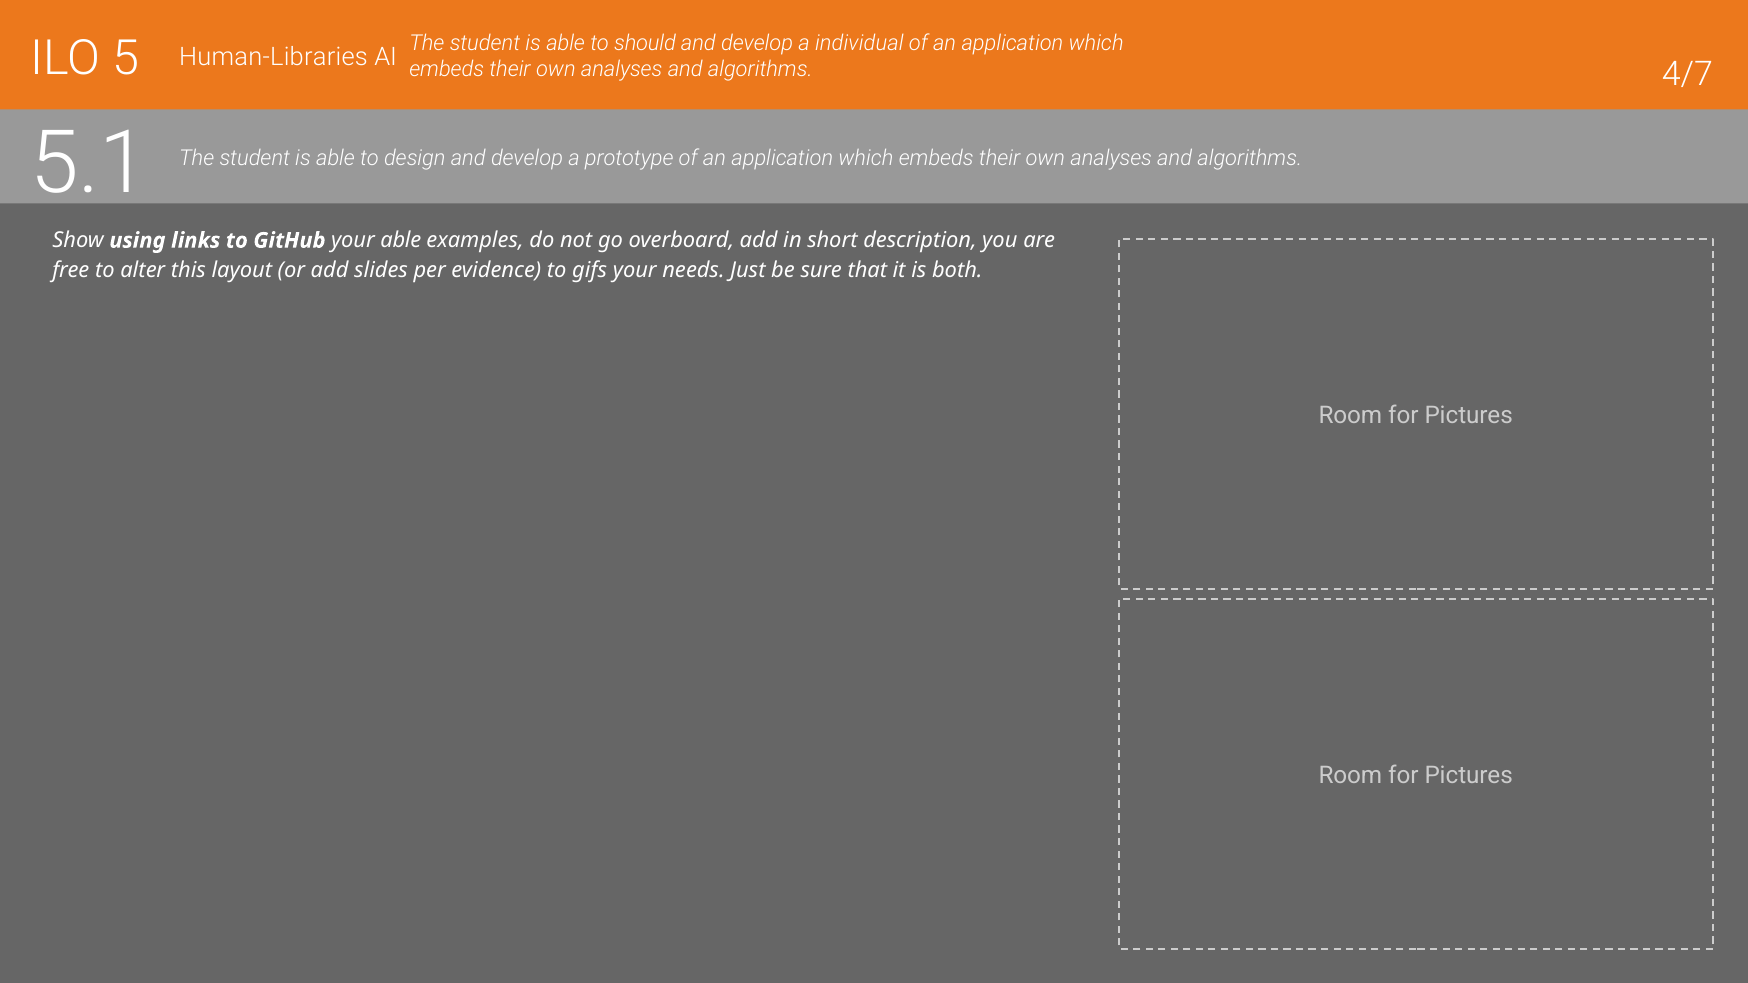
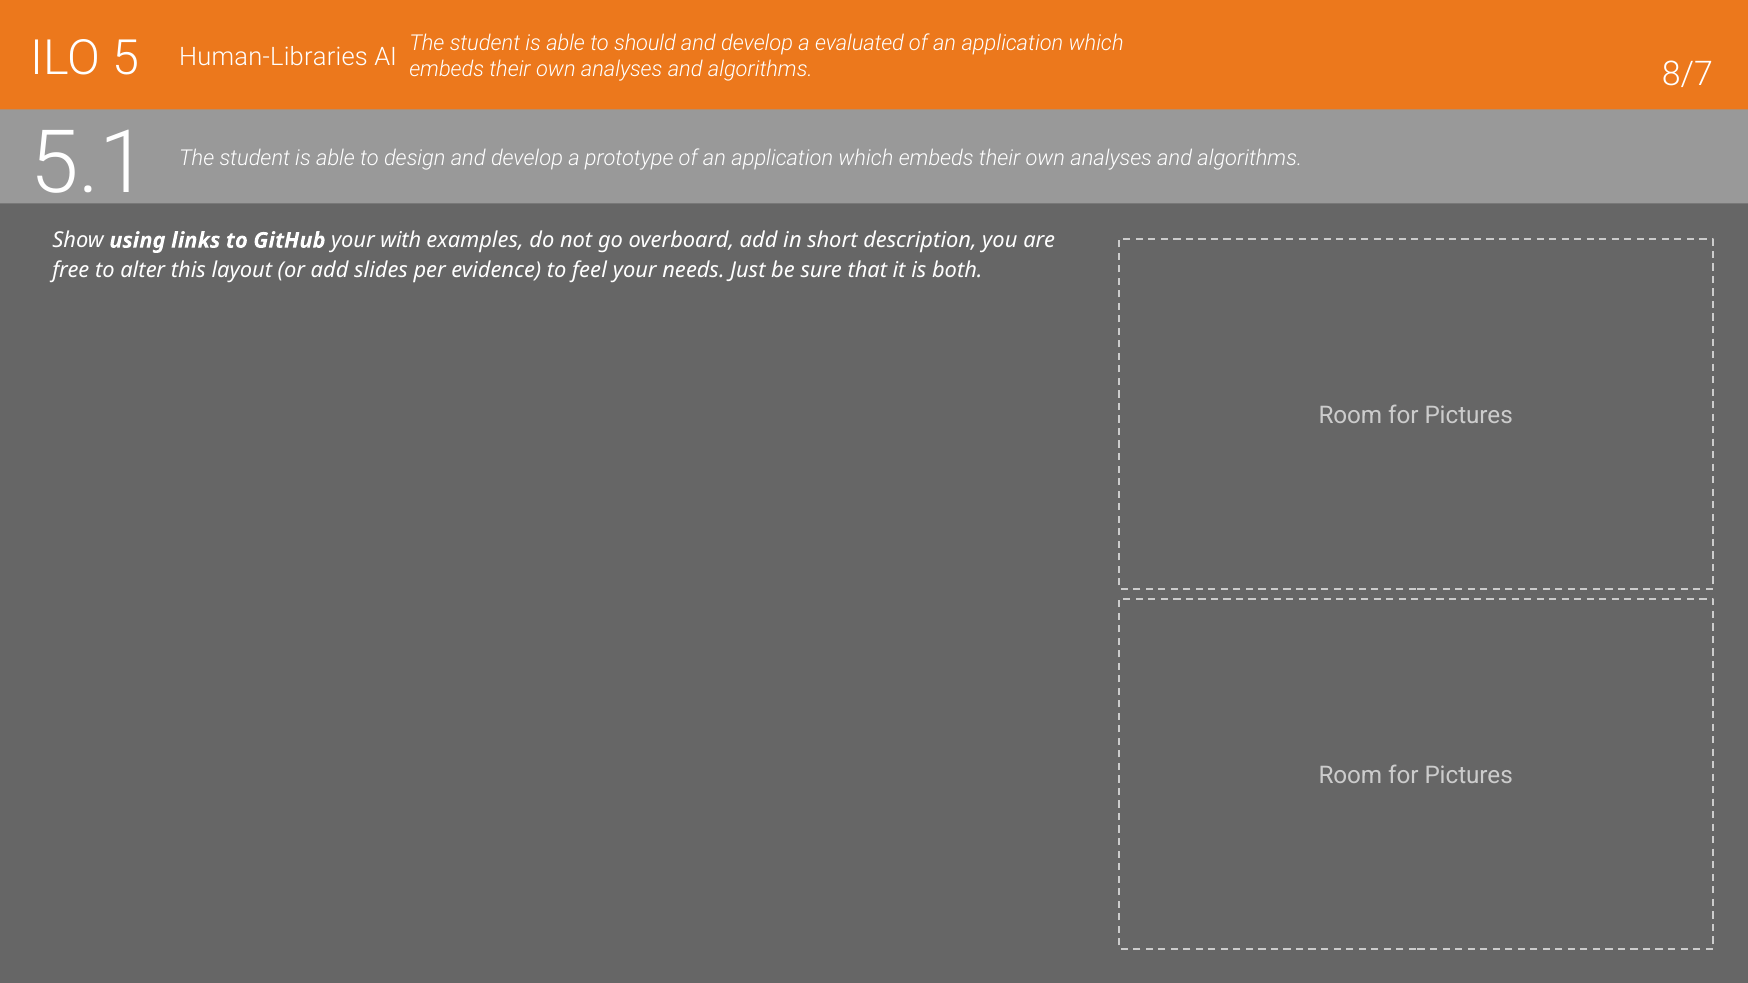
individual: individual -> evaluated (859, 43)
4/7: 4/7 -> 8/7 (1687, 75)
your able: able -> with (401, 241)
gifs: gifs -> feel (590, 271)
